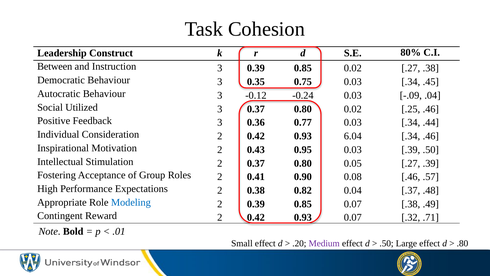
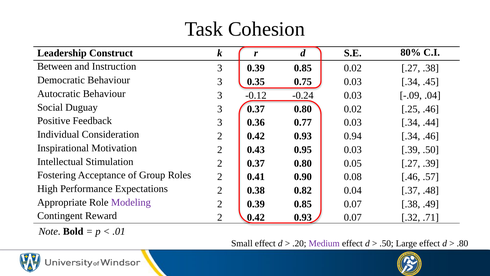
Utilized: Utilized -> Duguay (82, 107)
6.04: 6.04 -> 0.94 (353, 136)
Modeling colour: blue -> purple (131, 202)
